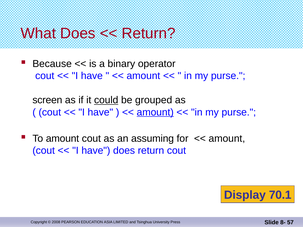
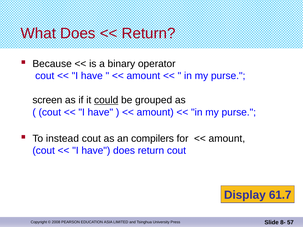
amount underline: present -> none (155, 112)
To amount: amount -> instead (62, 139)
assuming: assuming -> compilers (153, 139)
70.1: 70.1 -> 61.7 (280, 195)
